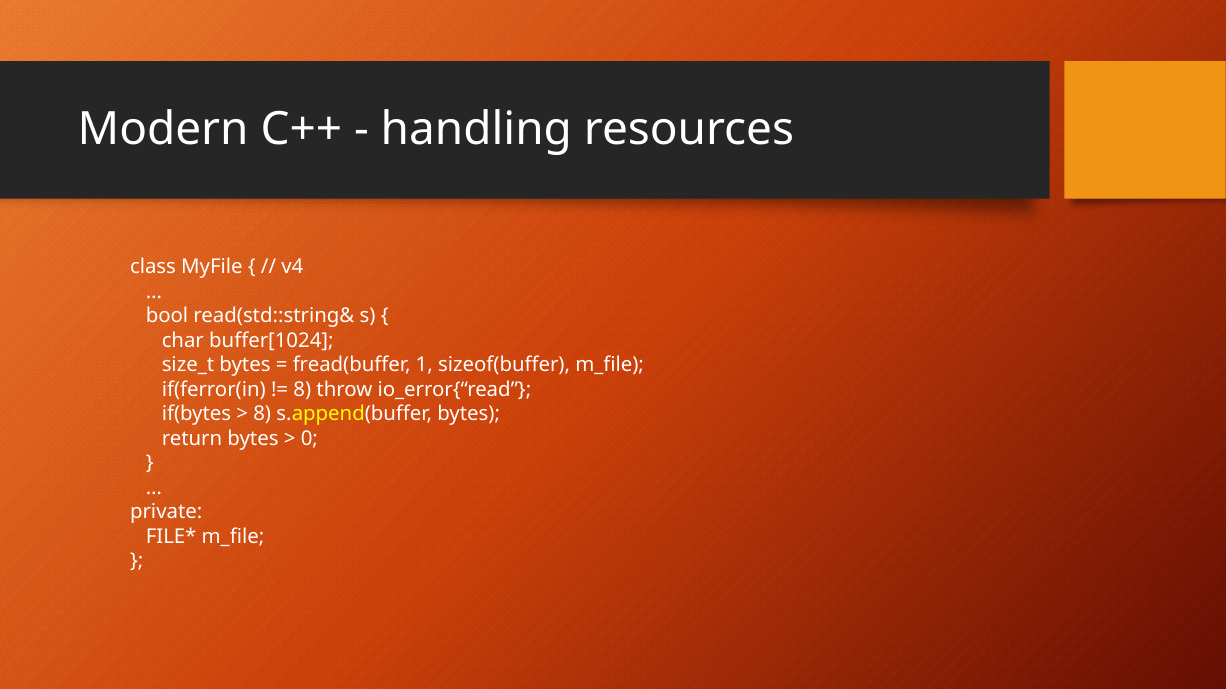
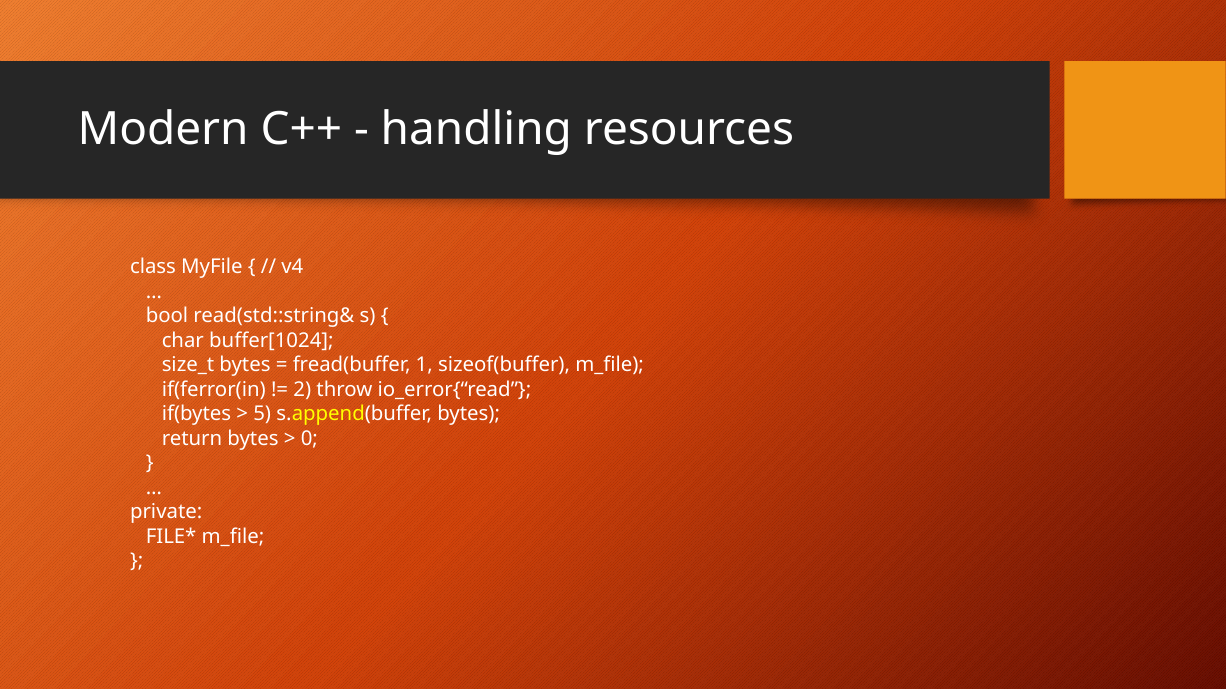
8: 8 -> 2 (302, 390)
8: 8 -> 5 (262, 415)
